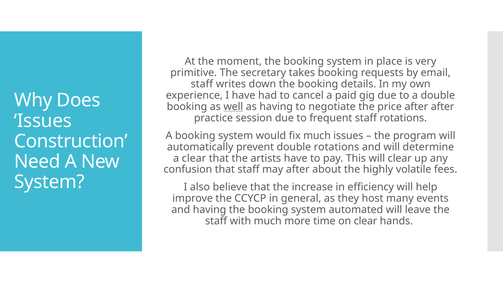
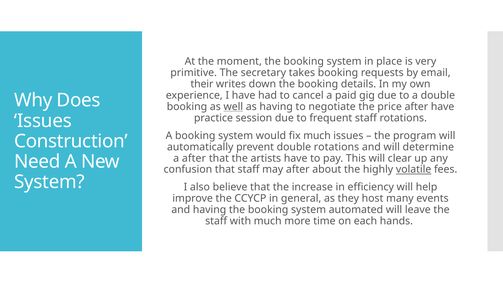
staff: staff -> their (202, 84)
after after: after -> have (443, 107)
a clear: clear -> after (194, 158)
volatile underline: none -> present (414, 169)
on clear: clear -> each (365, 221)
